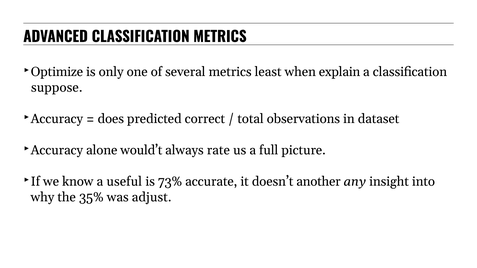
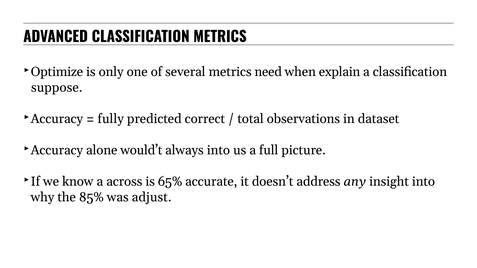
least: least -> need (268, 72)
does: does -> fully (111, 119)
always rate: rate -> into (218, 150)
useful: useful -> across (124, 181)
73%: 73% -> 65% (170, 181)
another: another -> address (318, 181)
35%: 35% -> 85% (91, 197)
